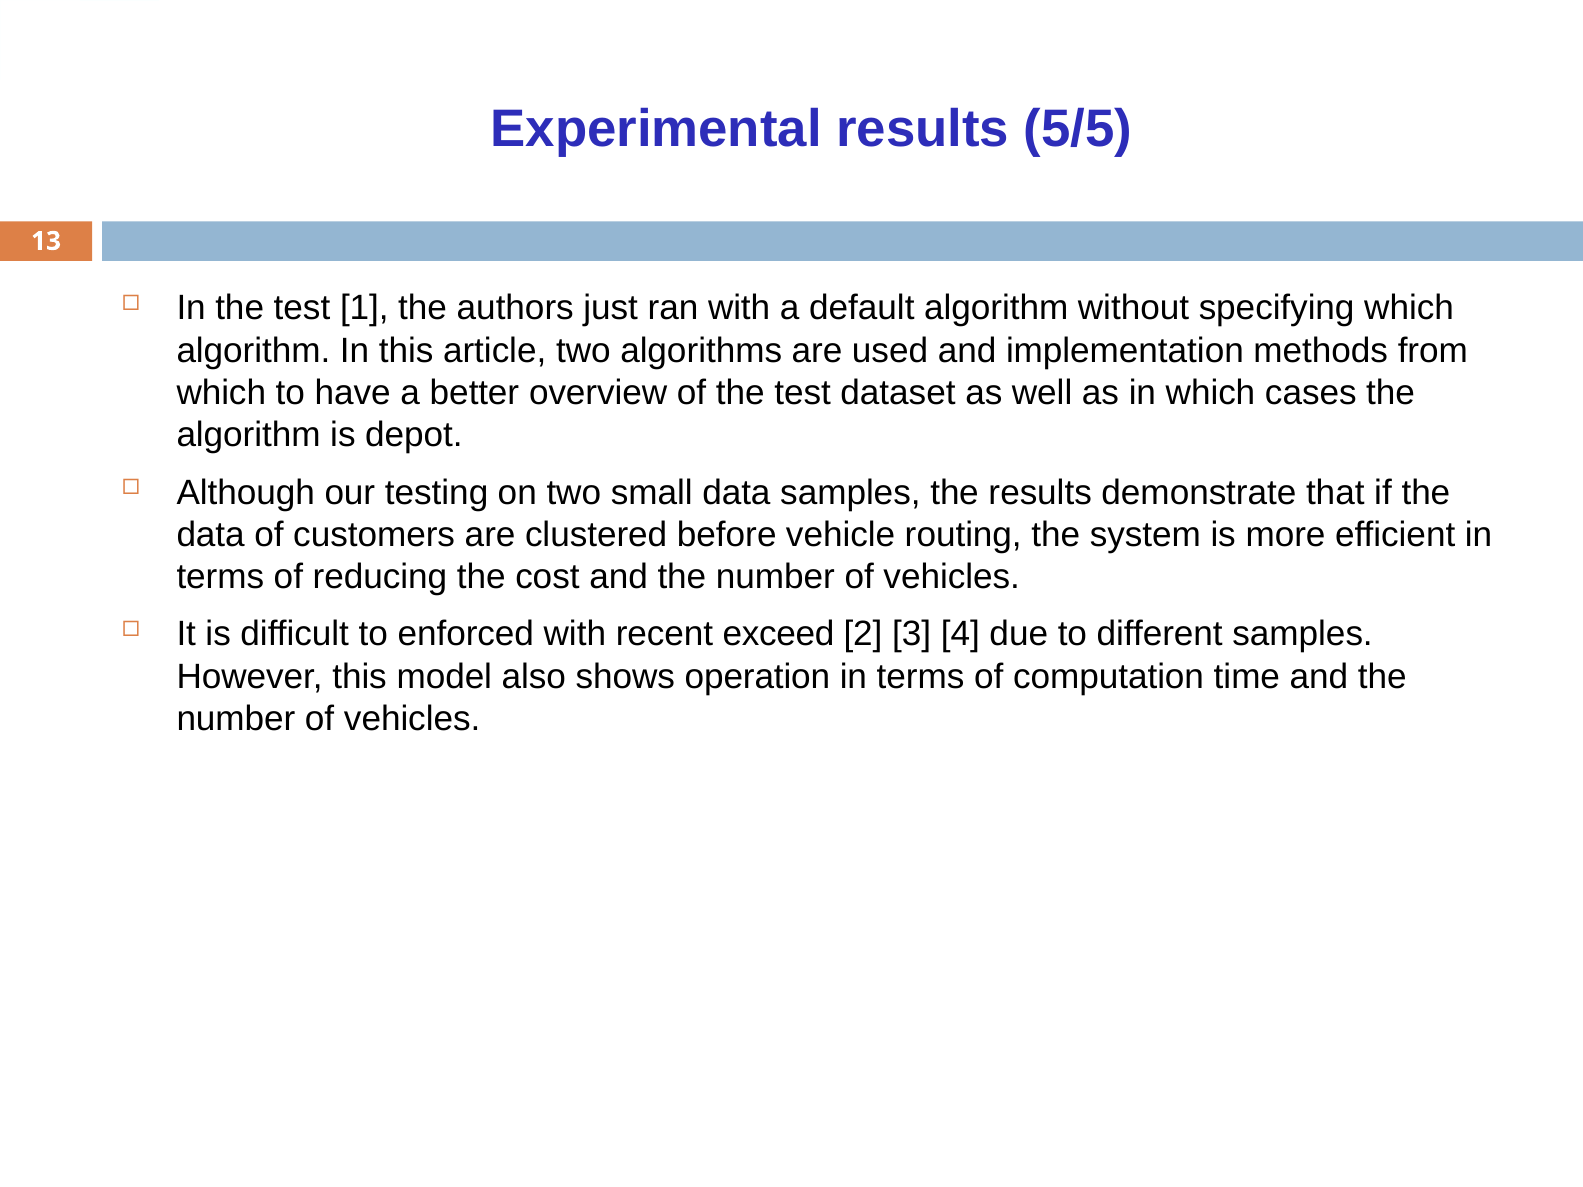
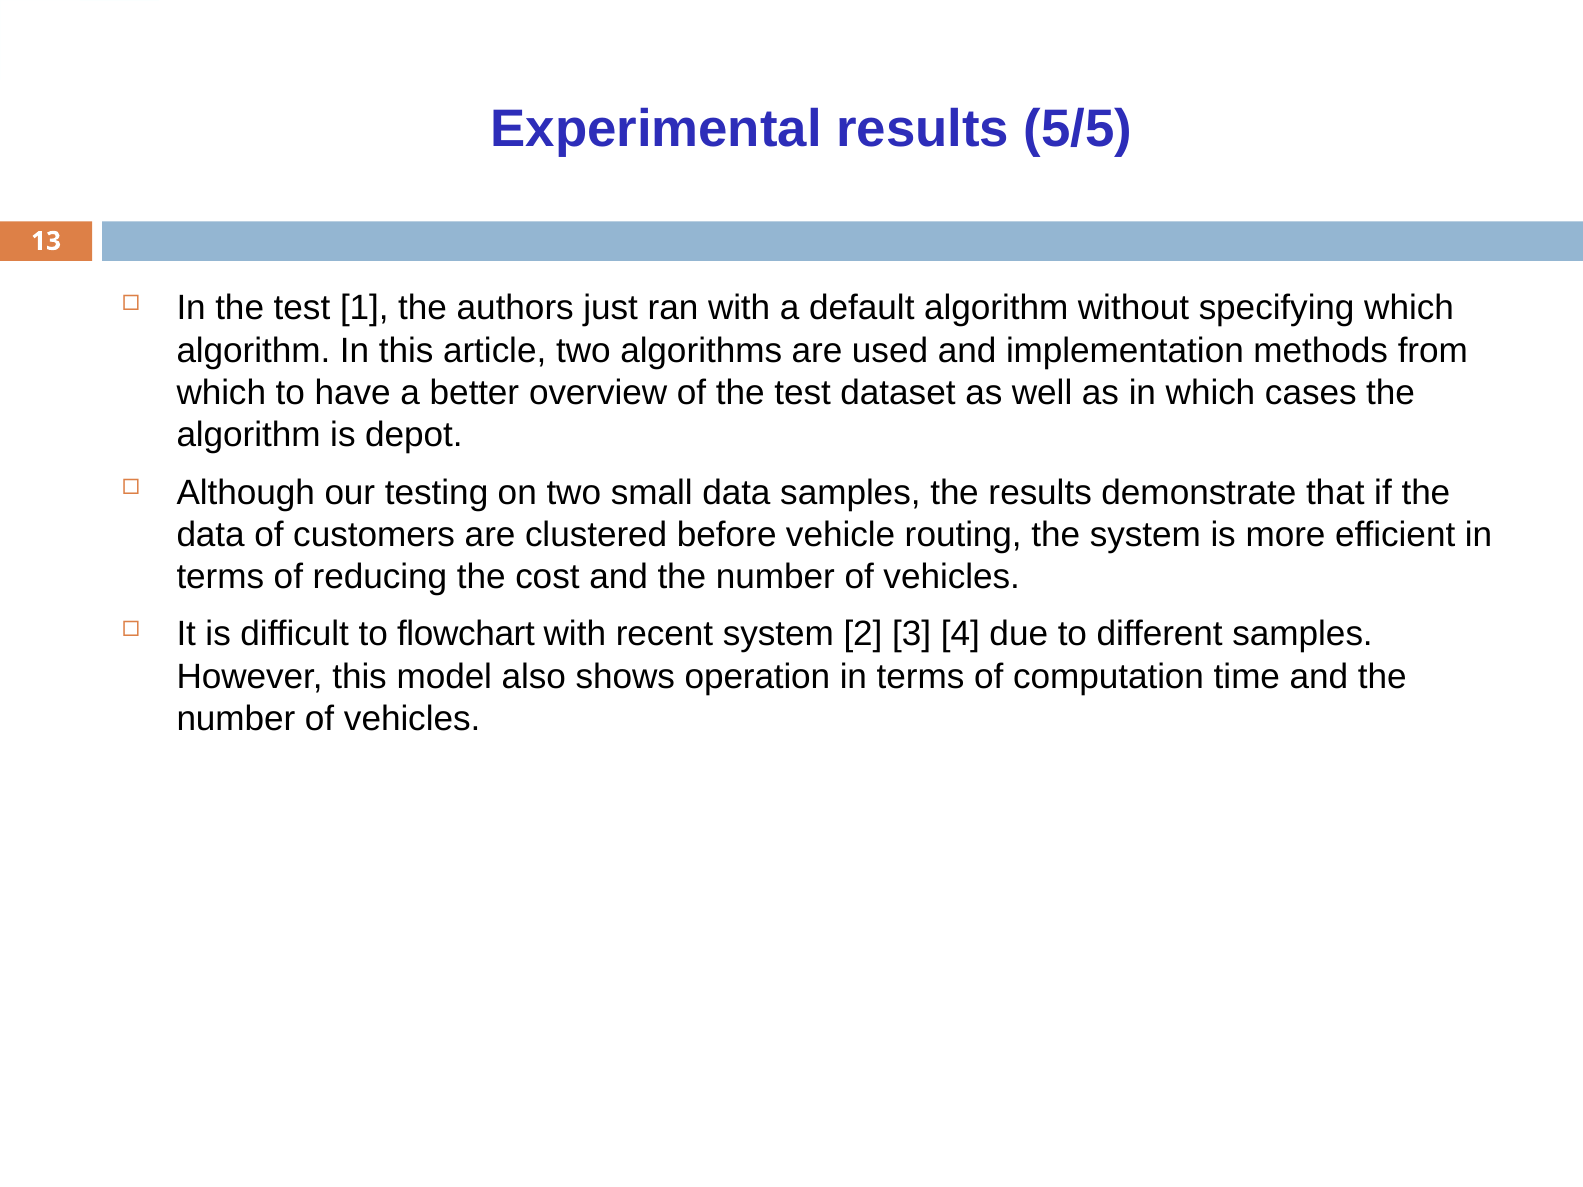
enforced: enforced -> flowchart (466, 635)
recent exceed: exceed -> system (778, 635)
